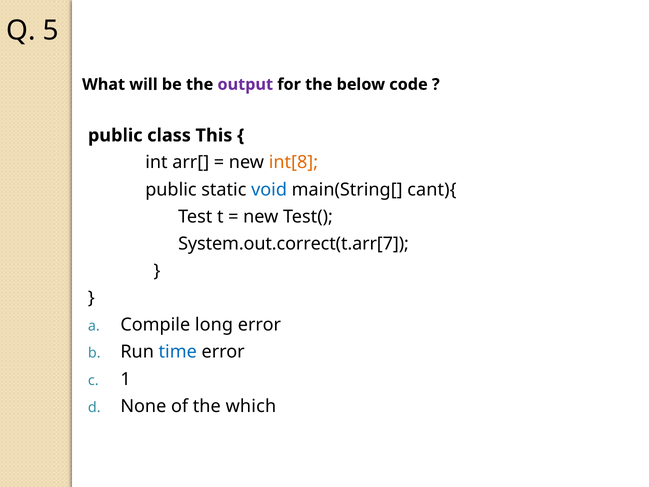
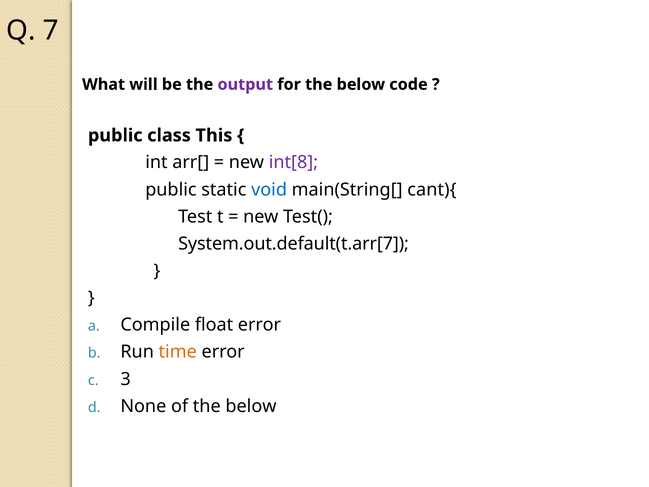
5: 5 -> 7 (51, 31)
int[8 colour: orange -> purple (293, 162)
System.out.correct(t.arr[7: System.out.correct(t.arr[7 -> System.out.default(t.arr[7 (294, 244)
long: long -> float (214, 325)
time colour: blue -> orange (178, 352)
1: 1 -> 3 (126, 379)
of the which: which -> below (251, 406)
